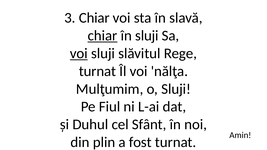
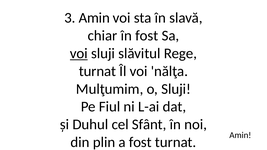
3 Chiar: Chiar -> Amin (94, 18)
chiar underline: present -> none (103, 36)
în sluji: sluji -> fost (147, 36)
